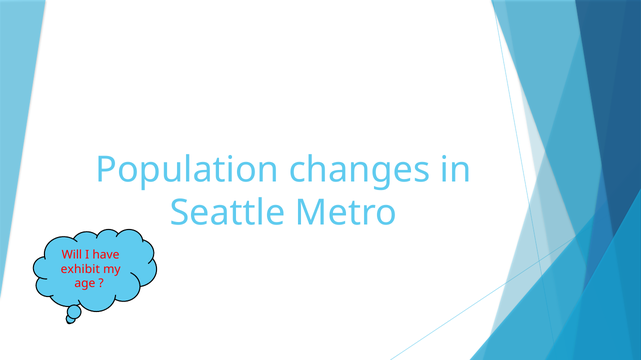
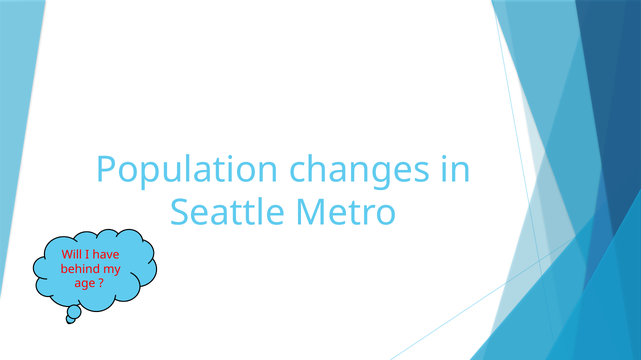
exhibit: exhibit -> behind (80, 270)
